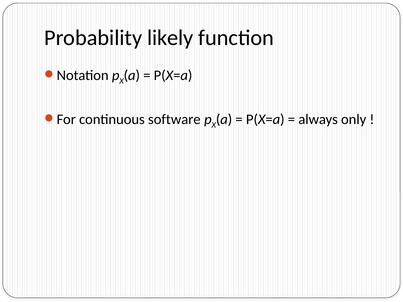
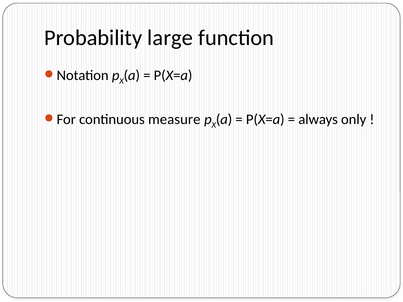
likely: likely -> large (170, 38)
software: software -> measure (174, 119)
